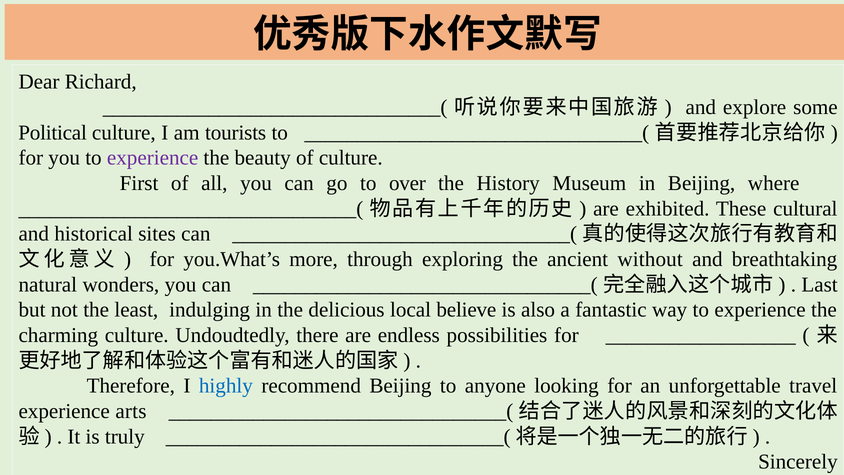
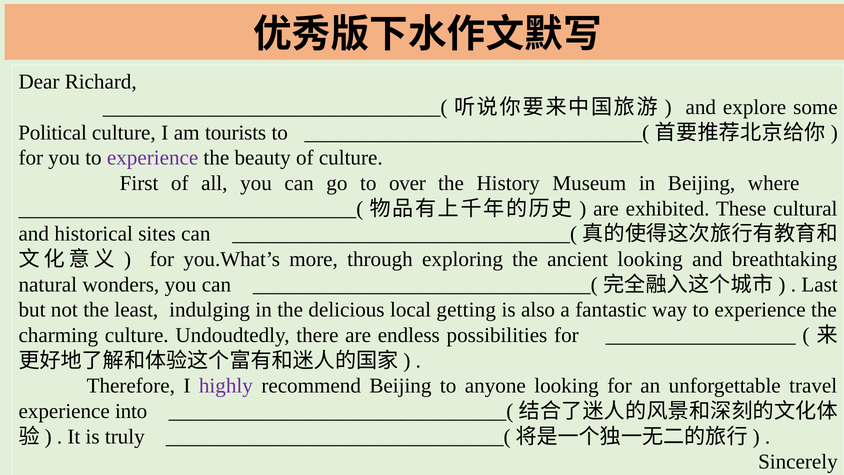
ancient without: without -> looking (650, 259)
believe: believe -> getting (466, 310)
highly colour: blue -> purple (226, 386)
arts: arts -> into (131, 411)
